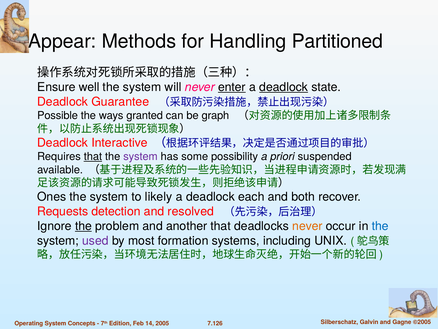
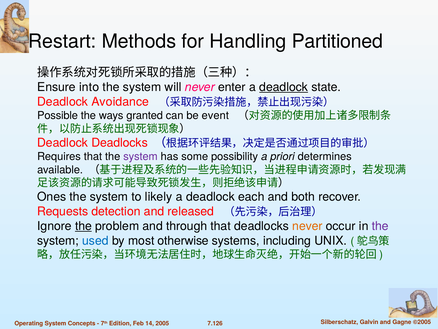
Appear: Appear -> Restart (62, 41)
well: well -> into (89, 87)
enter underline: present -> none (232, 87)
Guarantee: Guarantee -> Avoidance (120, 102)
graph: graph -> event (215, 115)
Deadlock Interactive: Interactive -> Deadlocks (120, 143)
that underline: present -> none (93, 156)
suspended: suspended -> determines (325, 156)
resolved: resolved -> released (191, 211)
another: another -> through (187, 226)
the colour: blue -> purple (380, 226)
used colour: purple -> blue (95, 240)
formation: formation -> otherwise (183, 240)
